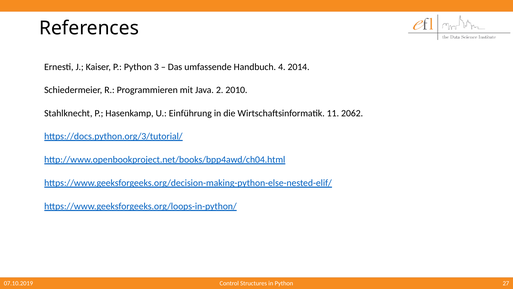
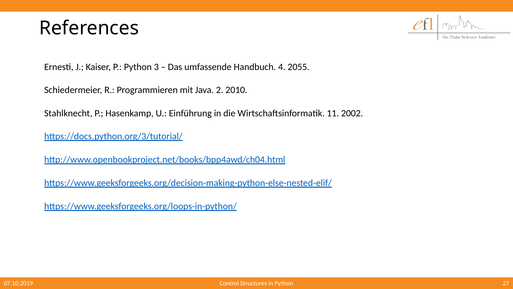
2014: 2014 -> 2055 (299, 67)
2062: 2062 -> 2002 (352, 113)
